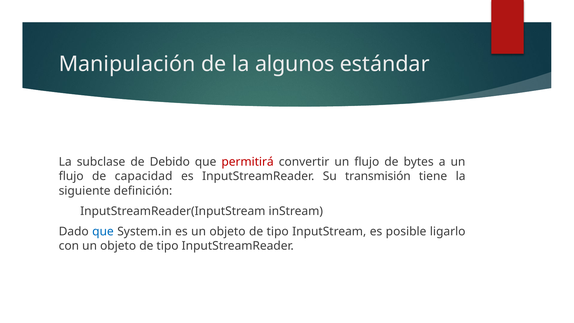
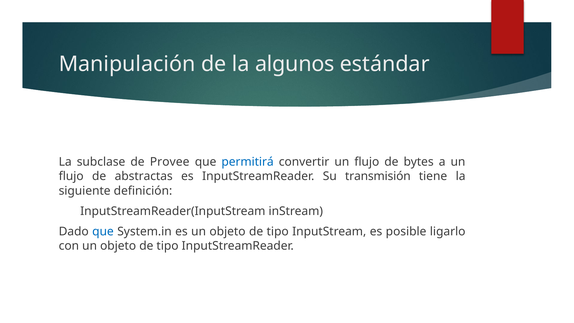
Debido: Debido -> Provee (170, 162)
permitirá colour: red -> blue (248, 162)
capacidad: capacidad -> abstractas (144, 176)
